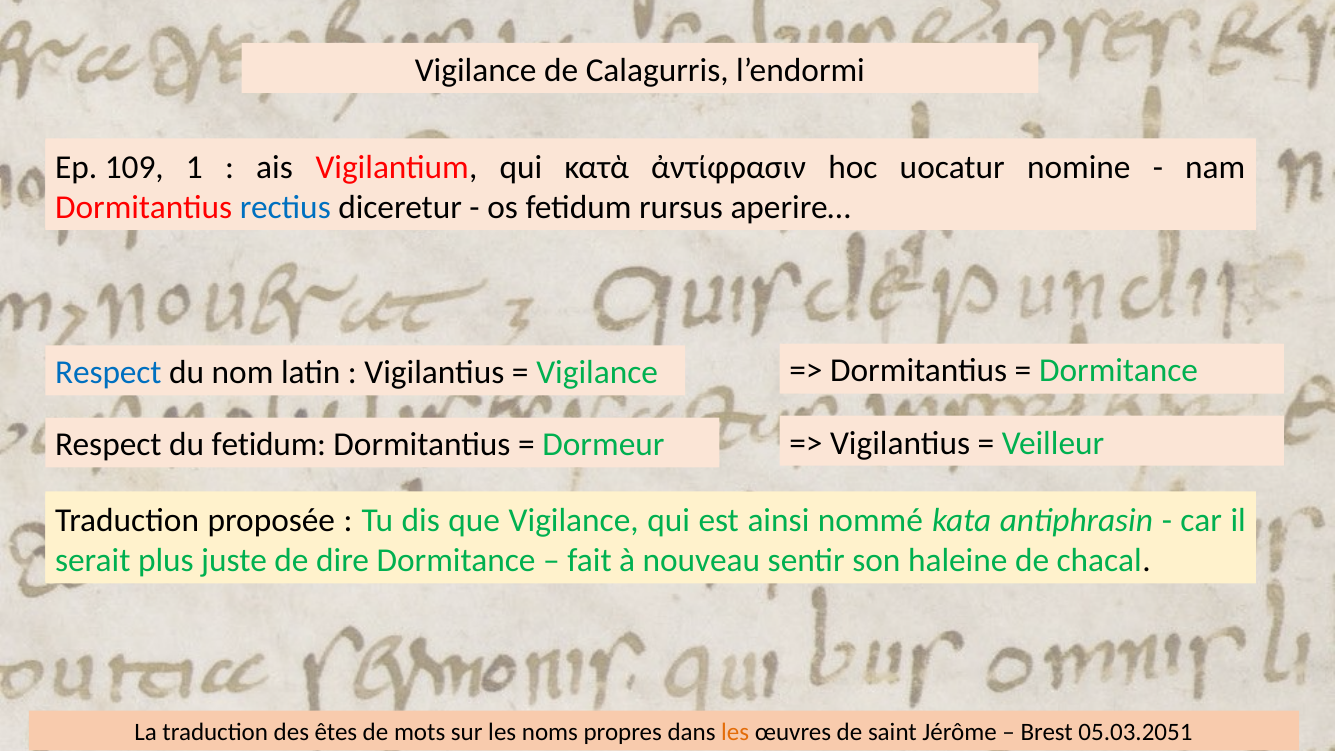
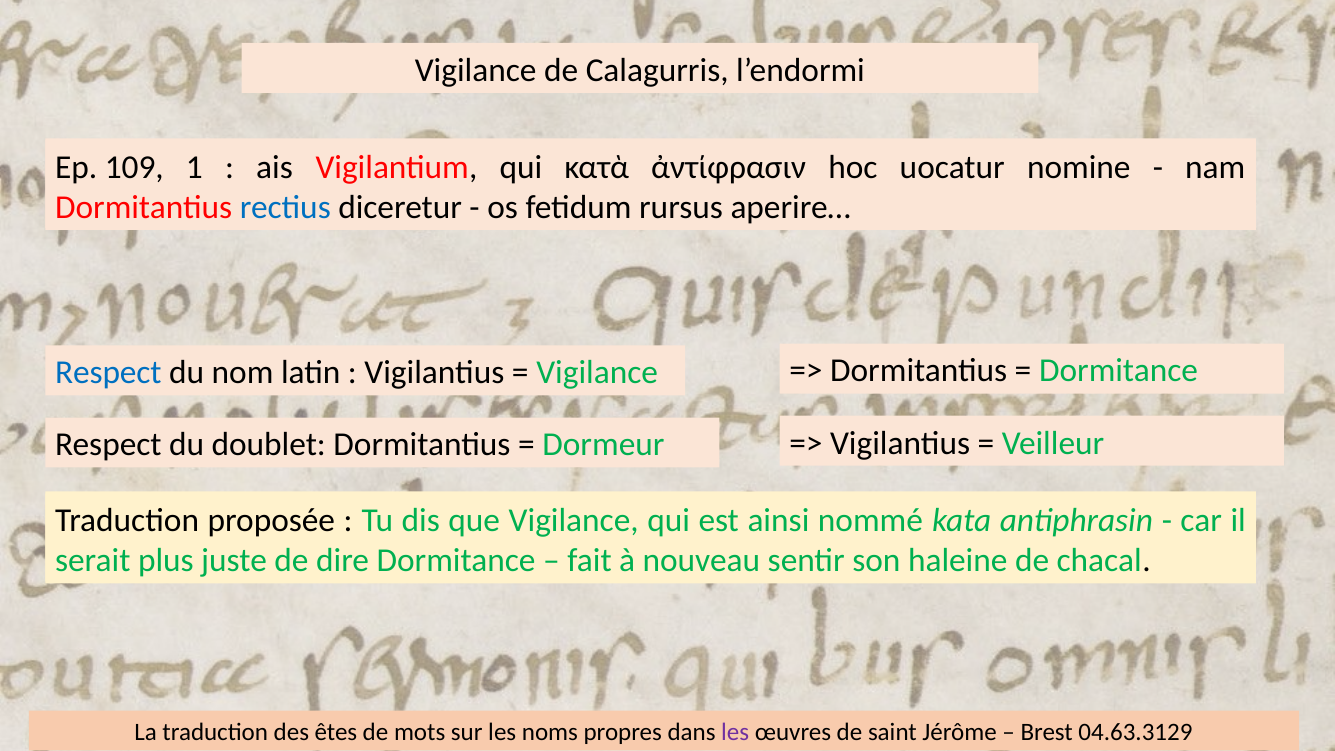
du fetidum: fetidum -> doublet (269, 445)
les colour: orange -> purple (735, 732)
05.03.2051: 05.03.2051 -> 04.63.3129 (1135, 732)
